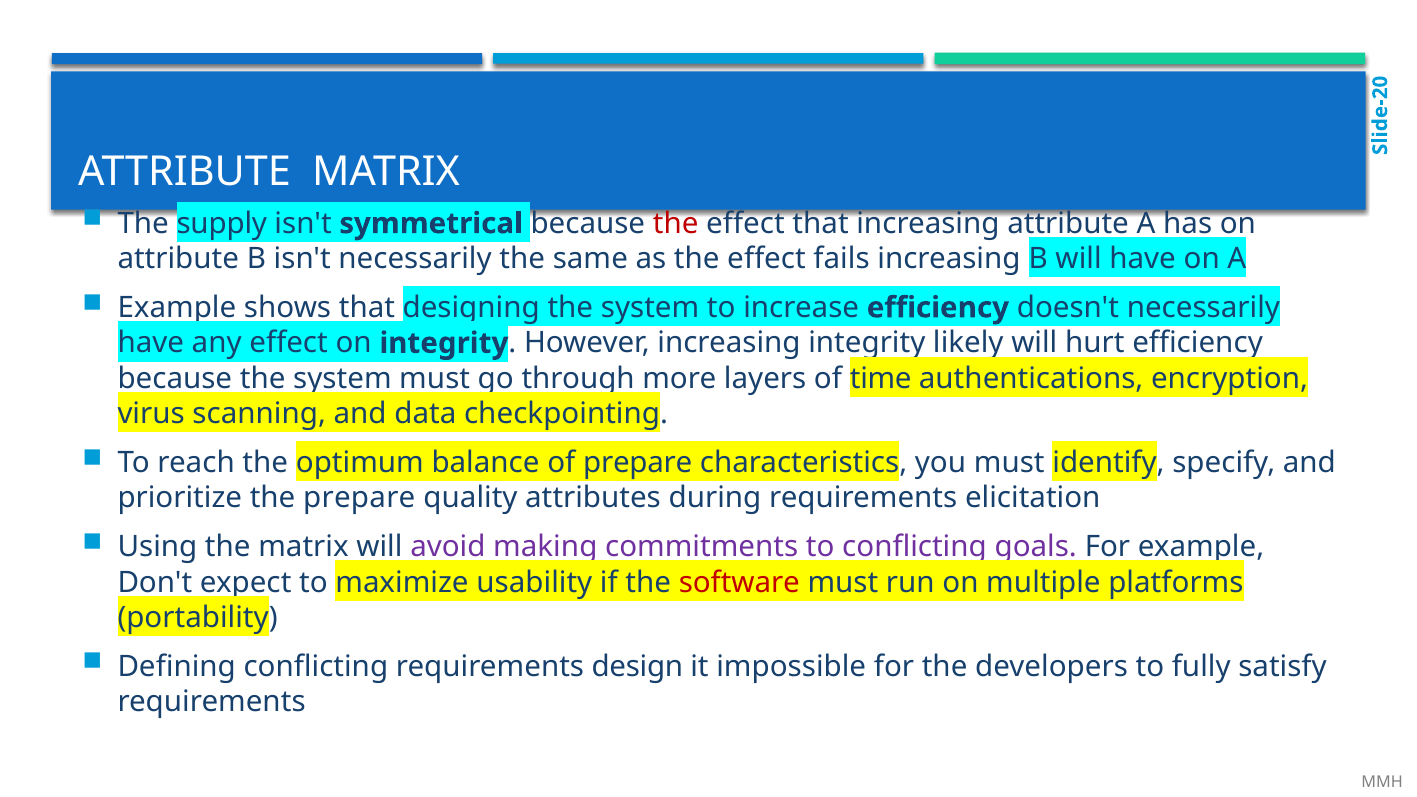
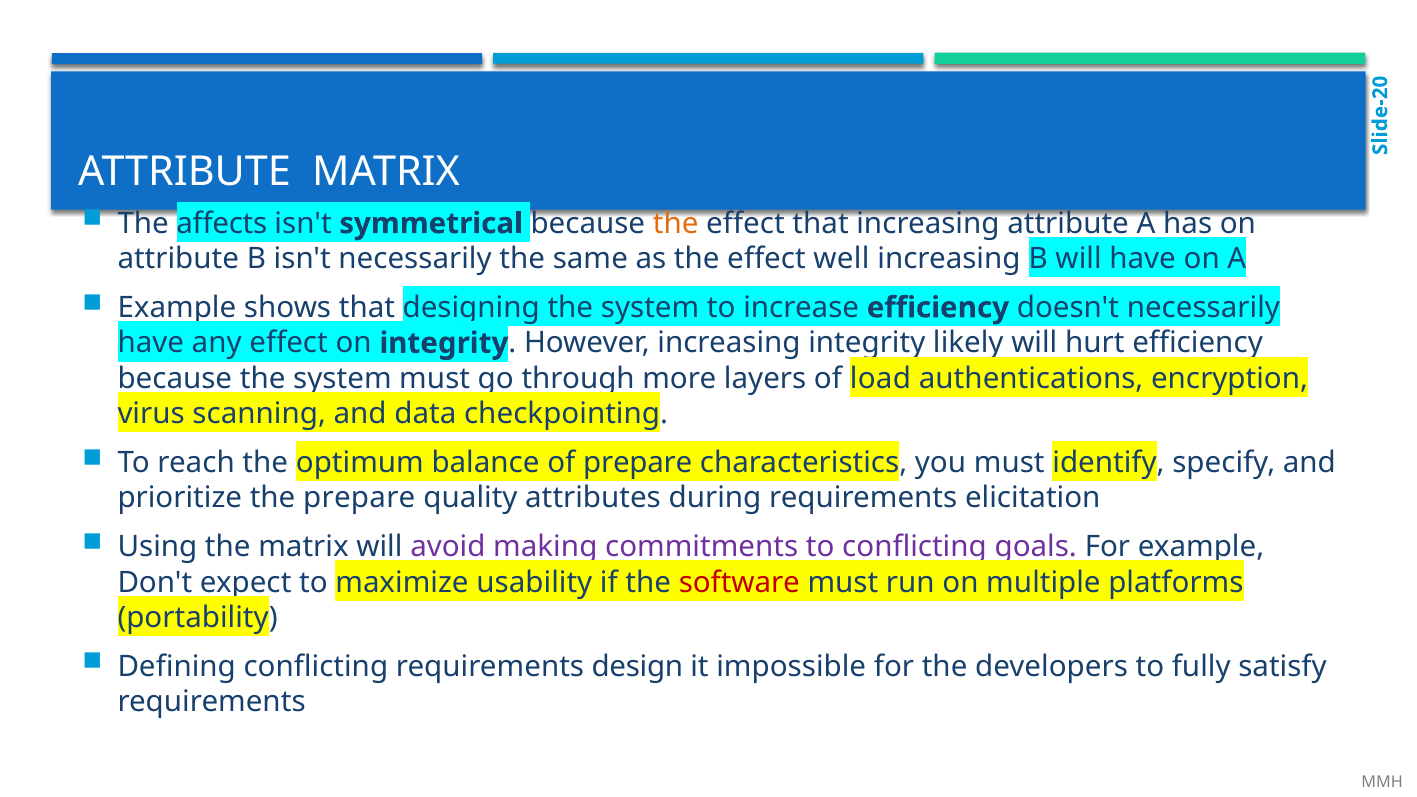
supply: supply -> affects (222, 224)
the colour: red -> orange (676, 224)
fails: fails -> well (841, 259)
time: time -> load (880, 379)
